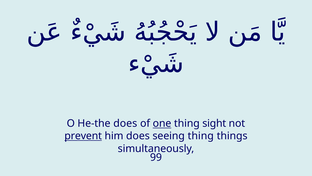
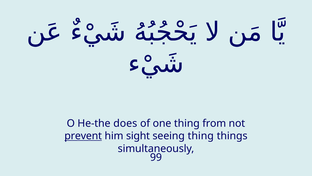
one underline: present -> none (162, 123)
sight: sight -> from (214, 123)
him does: does -> sight (138, 136)
